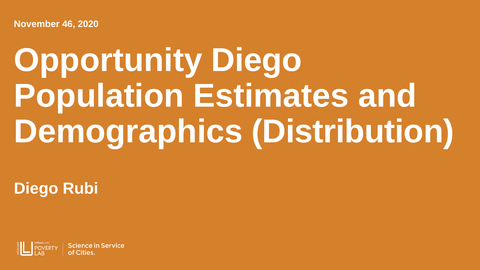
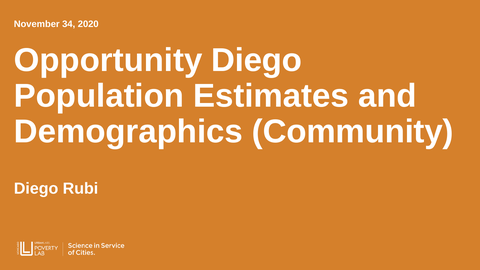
46: 46 -> 34 (69, 24)
Distribution: Distribution -> Community (353, 132)
